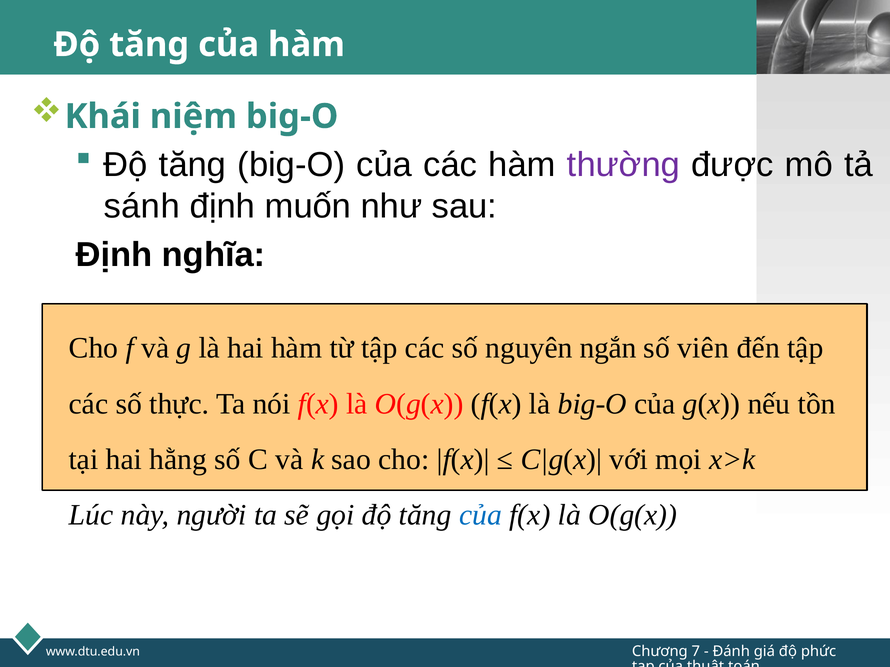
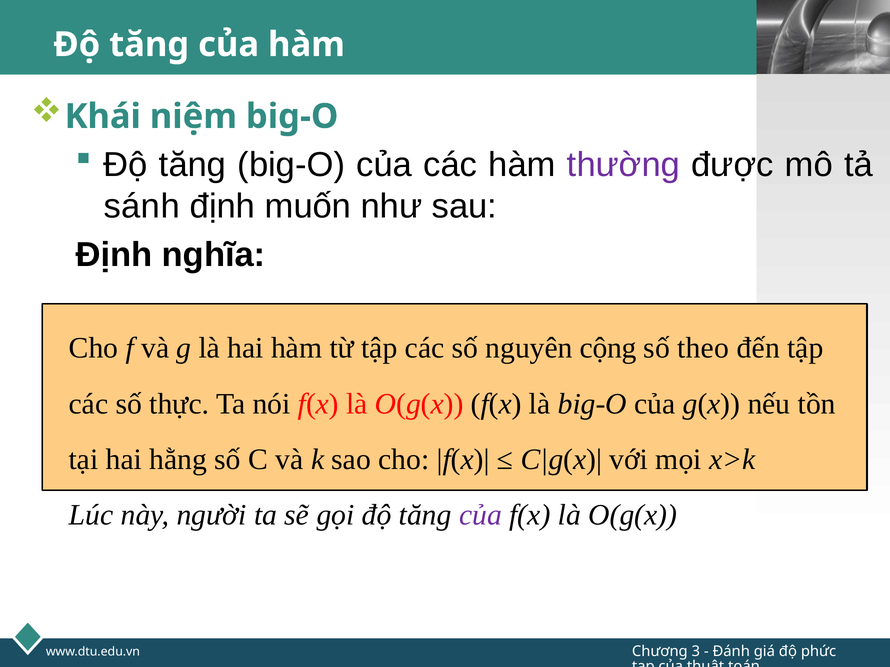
ngắn: ngắn -> cộng (608, 348)
viên: viên -> theo (703, 348)
của colour: blue -> purple (480, 515)
7: 7 -> 3 (696, 652)
